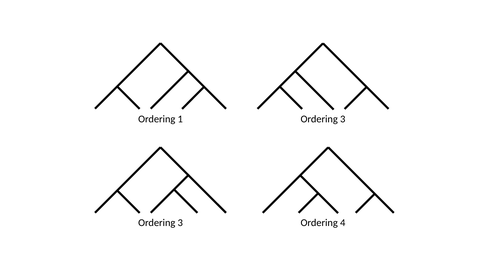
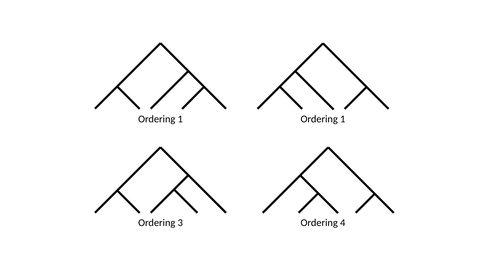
1 Ordering 3: 3 -> 1 (343, 119)
